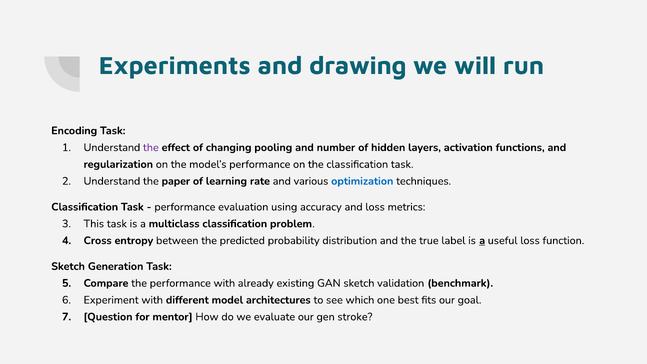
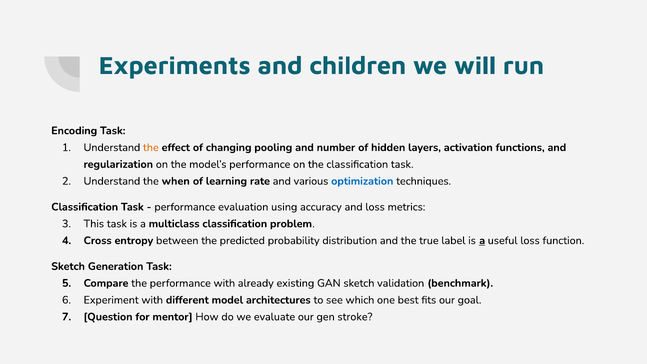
drawing: drawing -> children (358, 66)
the colour: purple -> orange (151, 147)
paper: paper -> when (176, 181)
